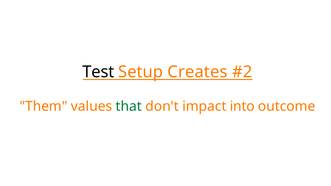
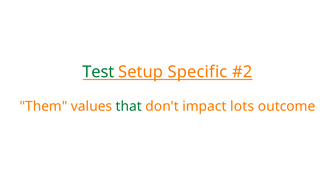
Test colour: black -> green (98, 72)
Creates: Creates -> Specific (197, 72)
into: into -> lots (242, 106)
